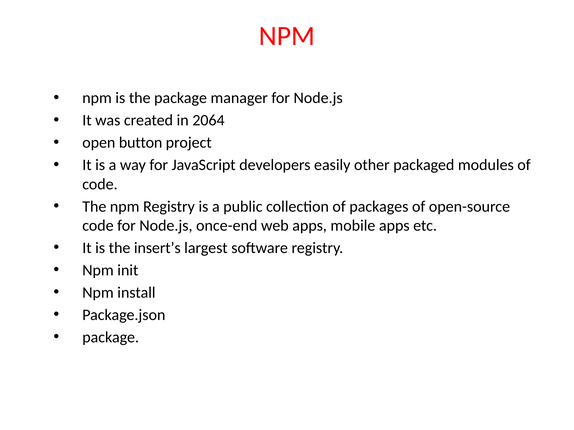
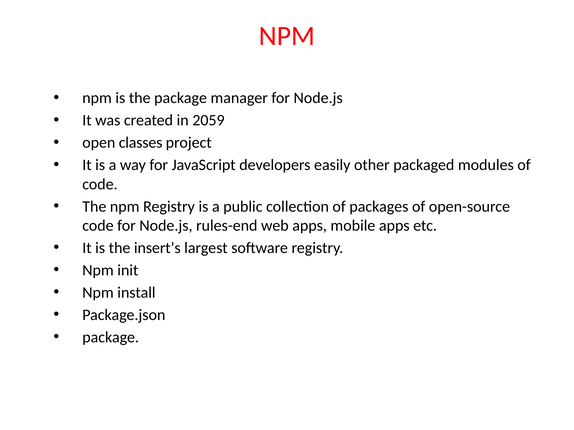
2064: 2064 -> 2059 (208, 120)
button: button -> classes (141, 143)
once-end: once-end -> rules-end (227, 226)
